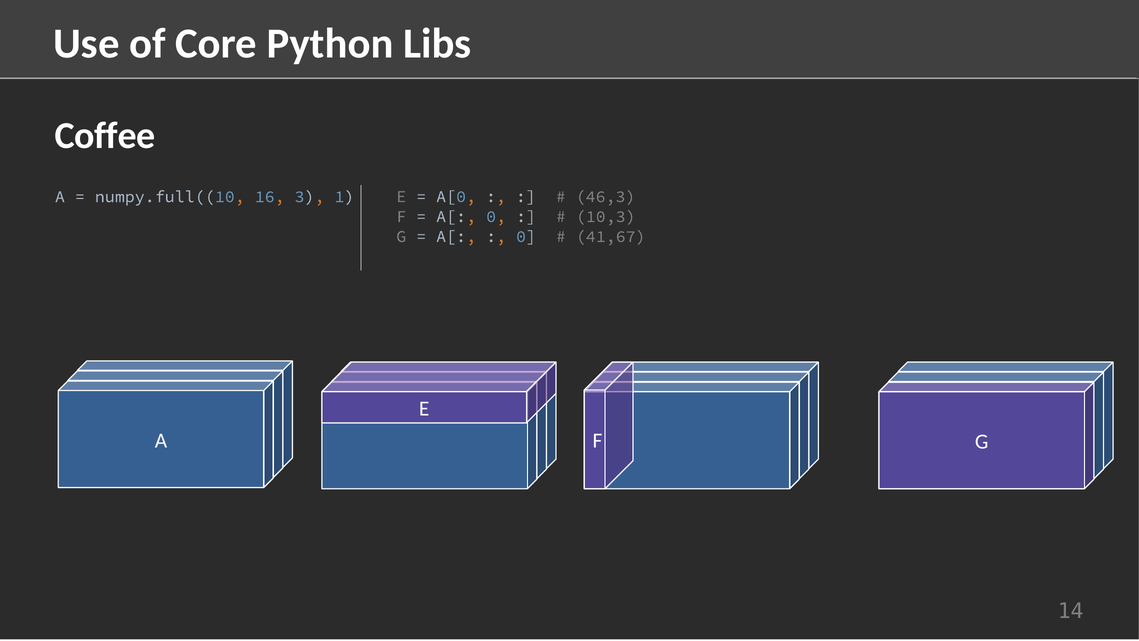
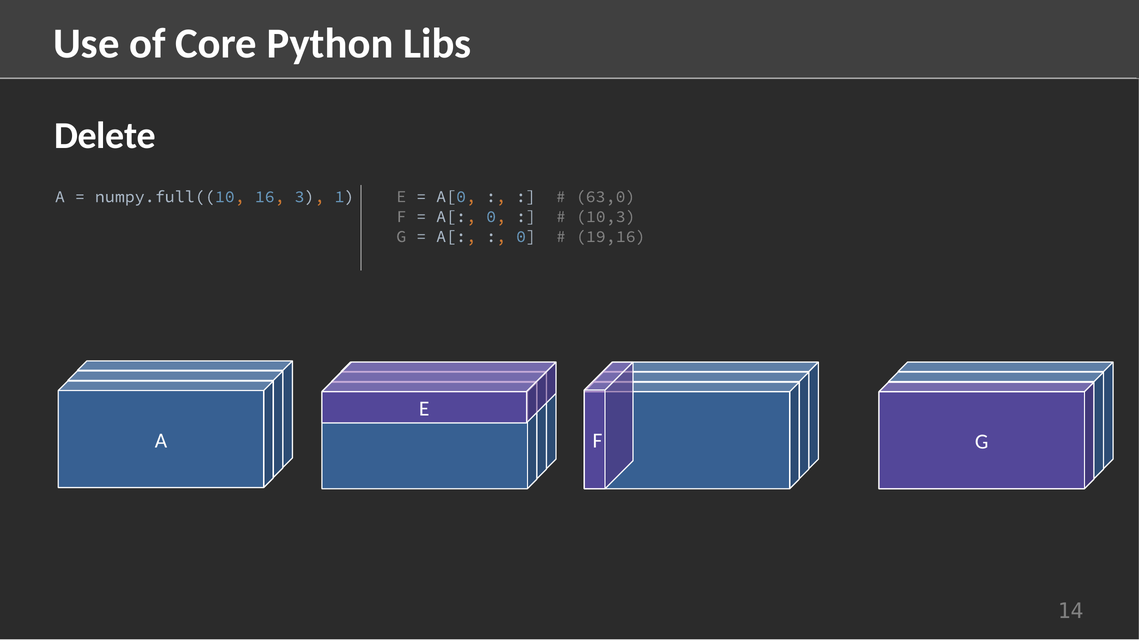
Coffee: Coffee -> Delete (105, 136)
46,3: 46,3 -> 63,0 (606, 197)
41,67: 41,67 -> 19,16 (611, 236)
